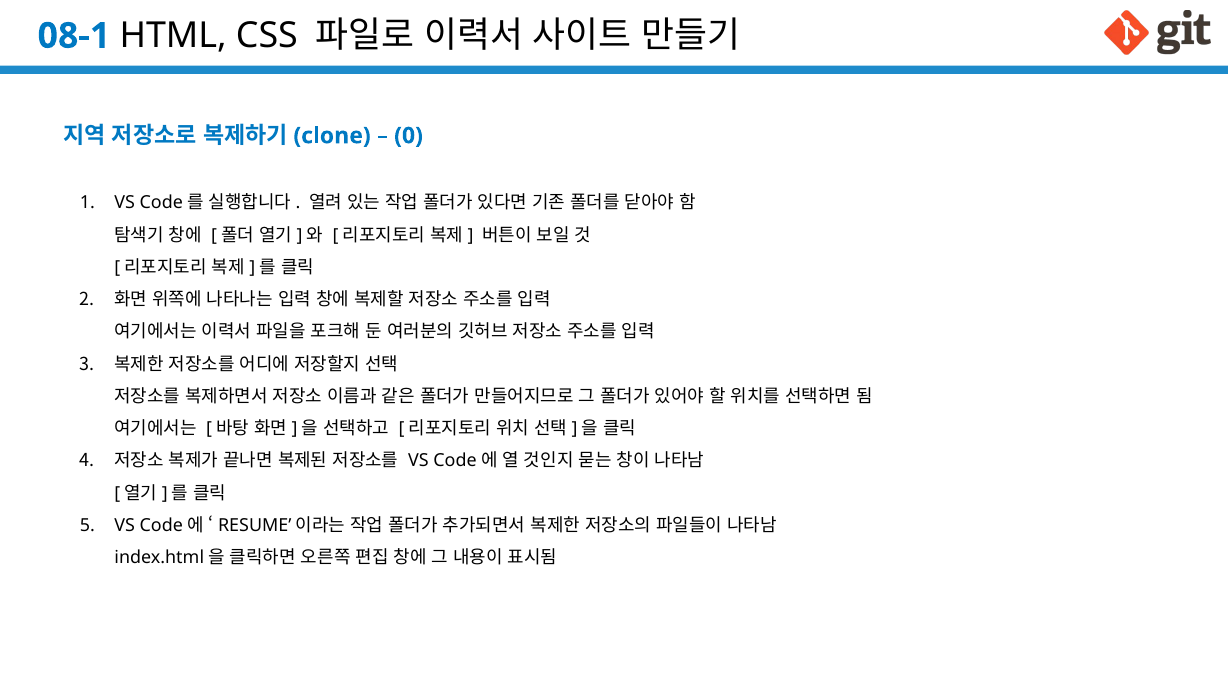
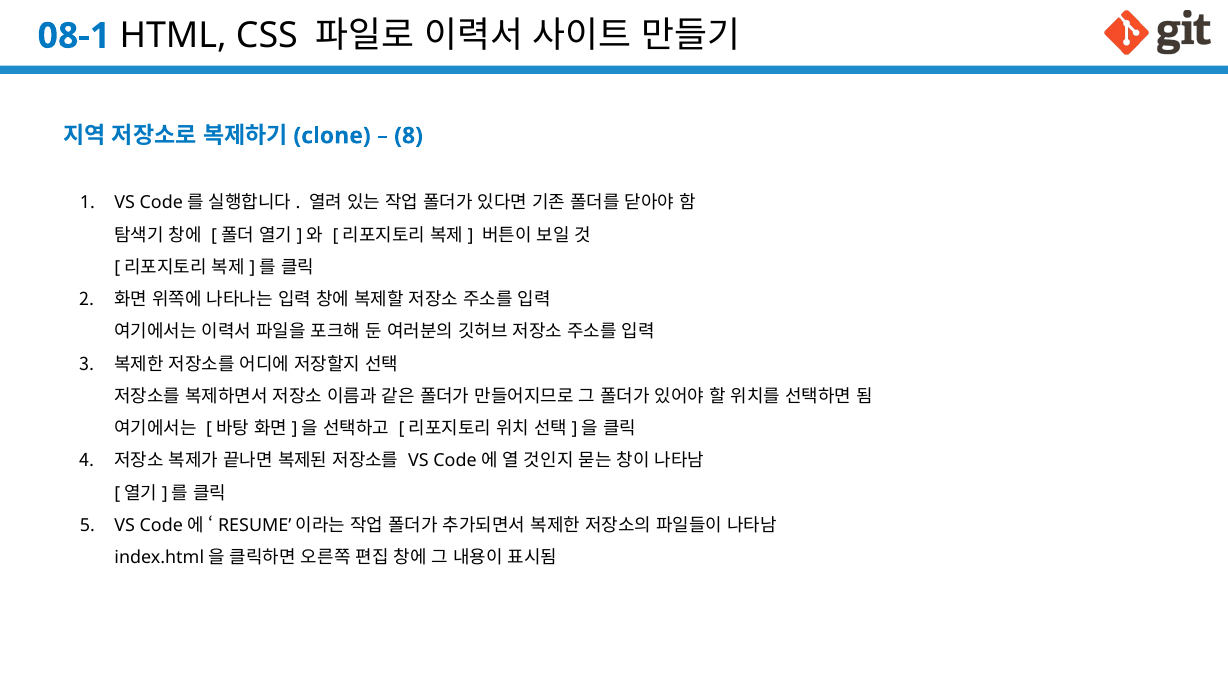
0: 0 -> 8 (409, 136)
